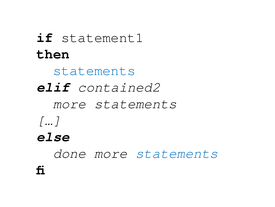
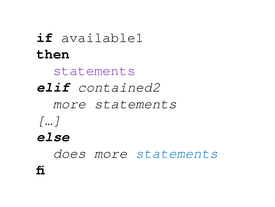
statement1: statement1 -> available1 (103, 37)
statements colour: blue -> purple (94, 70)
done: done -> does (70, 153)
